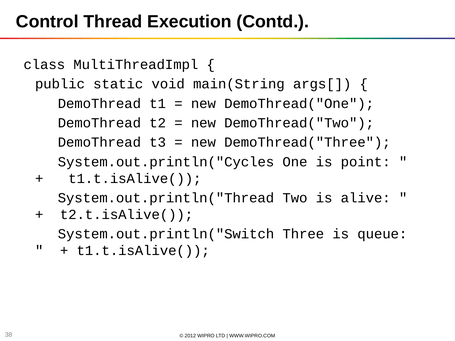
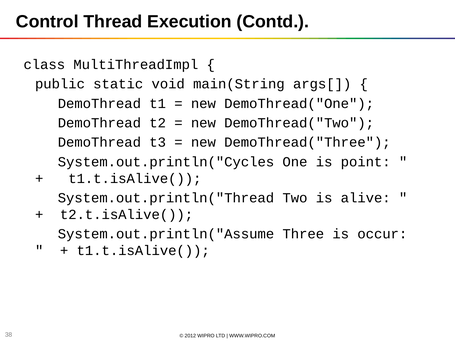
System.out.println("Switch: System.out.println("Switch -> System.out.println("Assume (166, 234)
queue: queue -> occur (382, 234)
